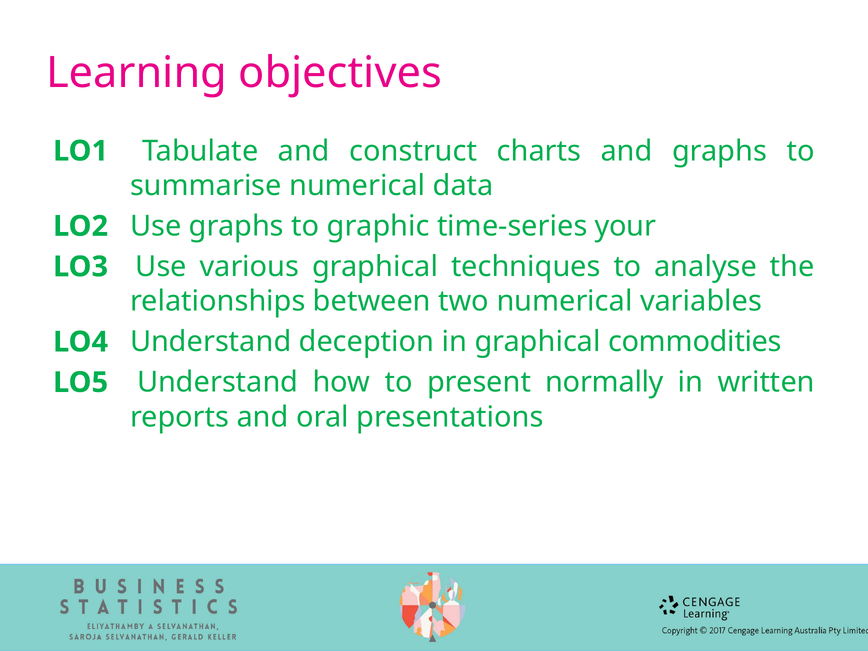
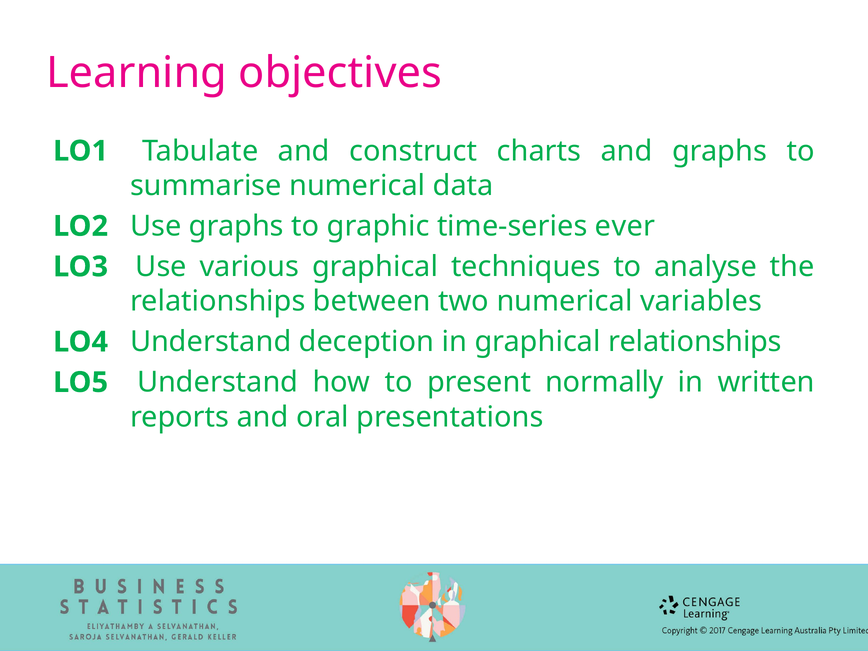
your: your -> ever (625, 226)
graphical commodities: commodities -> relationships (695, 342)
